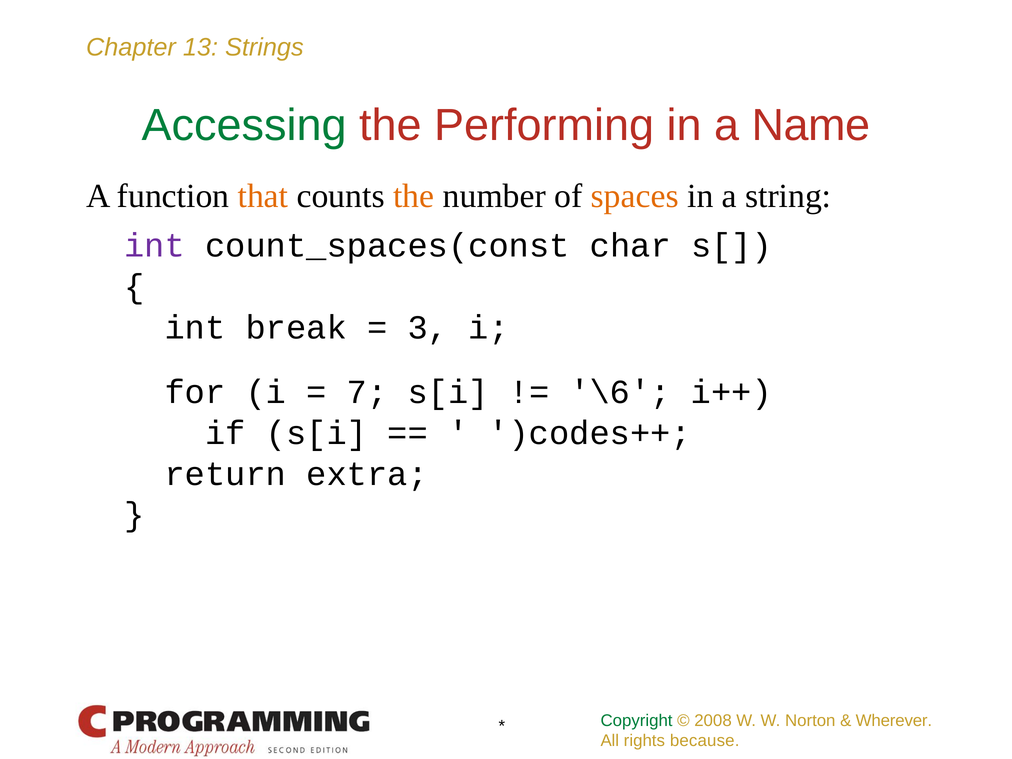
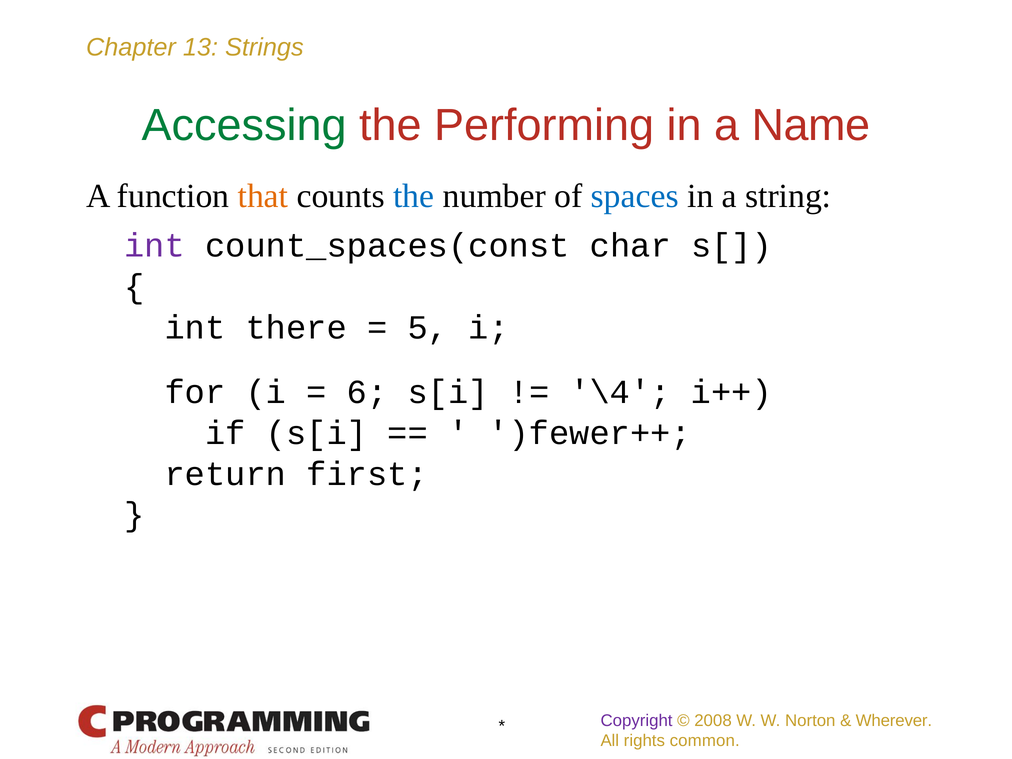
the colour: orange -> blue (414, 196)
spaces colour: orange -> blue (635, 196)
break: break -> there (296, 328)
3: 3 -> 5 (428, 328)
7: 7 -> 6 (367, 392)
\6: \6 -> \4 (620, 392)
)codes++: )codes++ -> )fewer++ (590, 433)
extra: extra -> first (367, 474)
Copyright colour: green -> purple (637, 720)
because: because -> common (705, 741)
